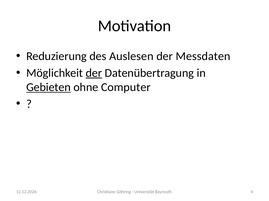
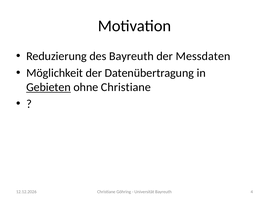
des Auslesen: Auslesen -> Bayreuth (131, 56)
der underline: present -> none (94, 73)
ohne Computer: Computer -> Christiane (126, 88)
